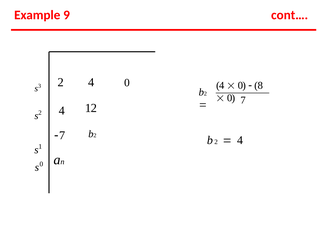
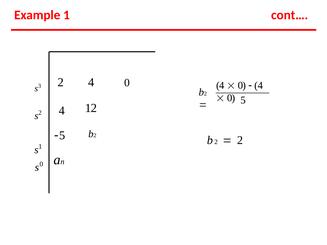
Example 9: 9 -> 1 (67, 15)
8: 8 -> 4 (259, 86)
0 7: 7 -> 5 (243, 100)
7: 7 -> 5 (62, 136)
4: 4 -> 2 (240, 140)
